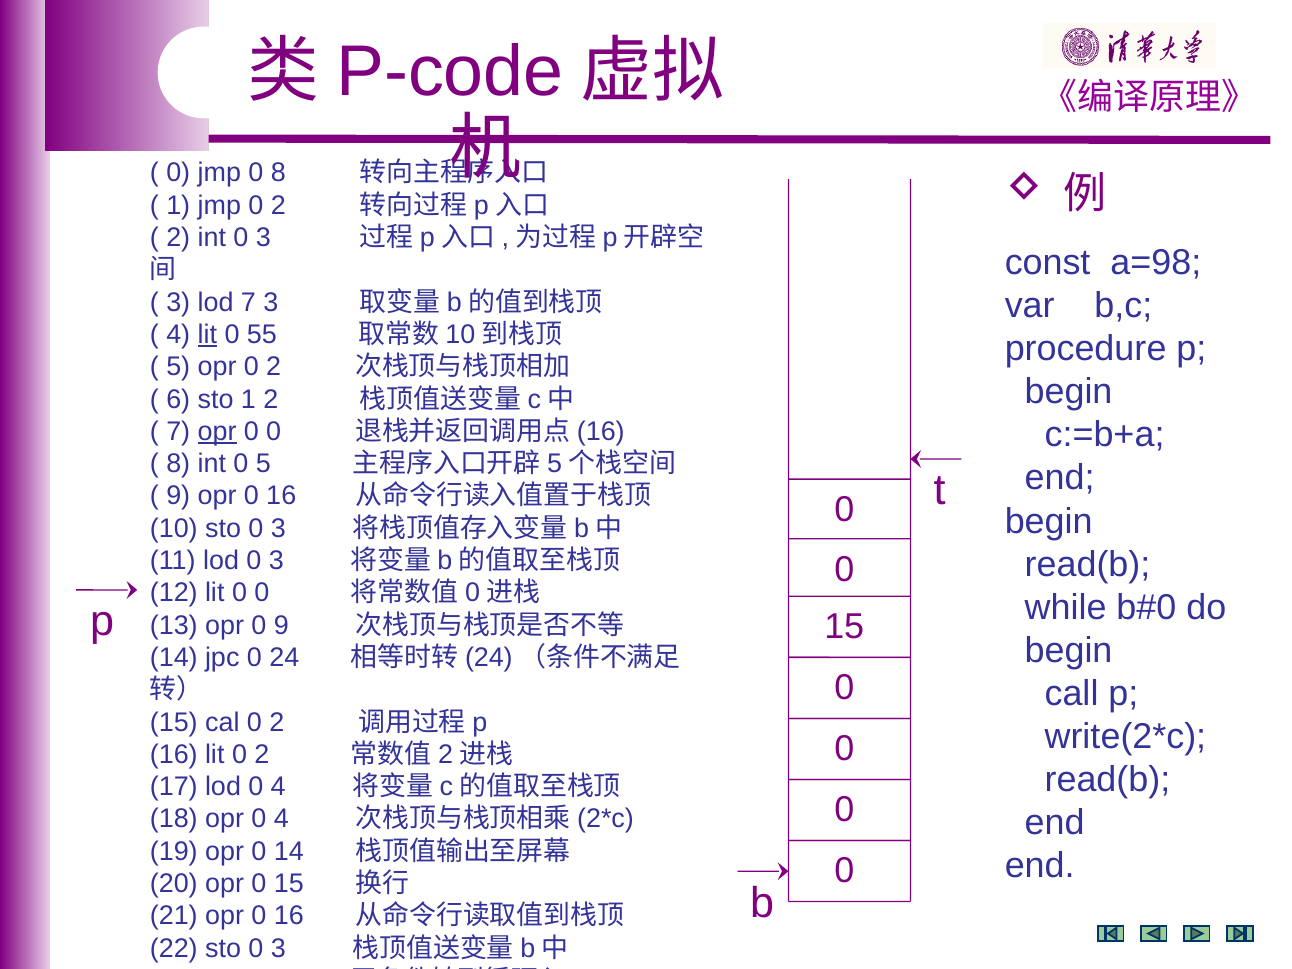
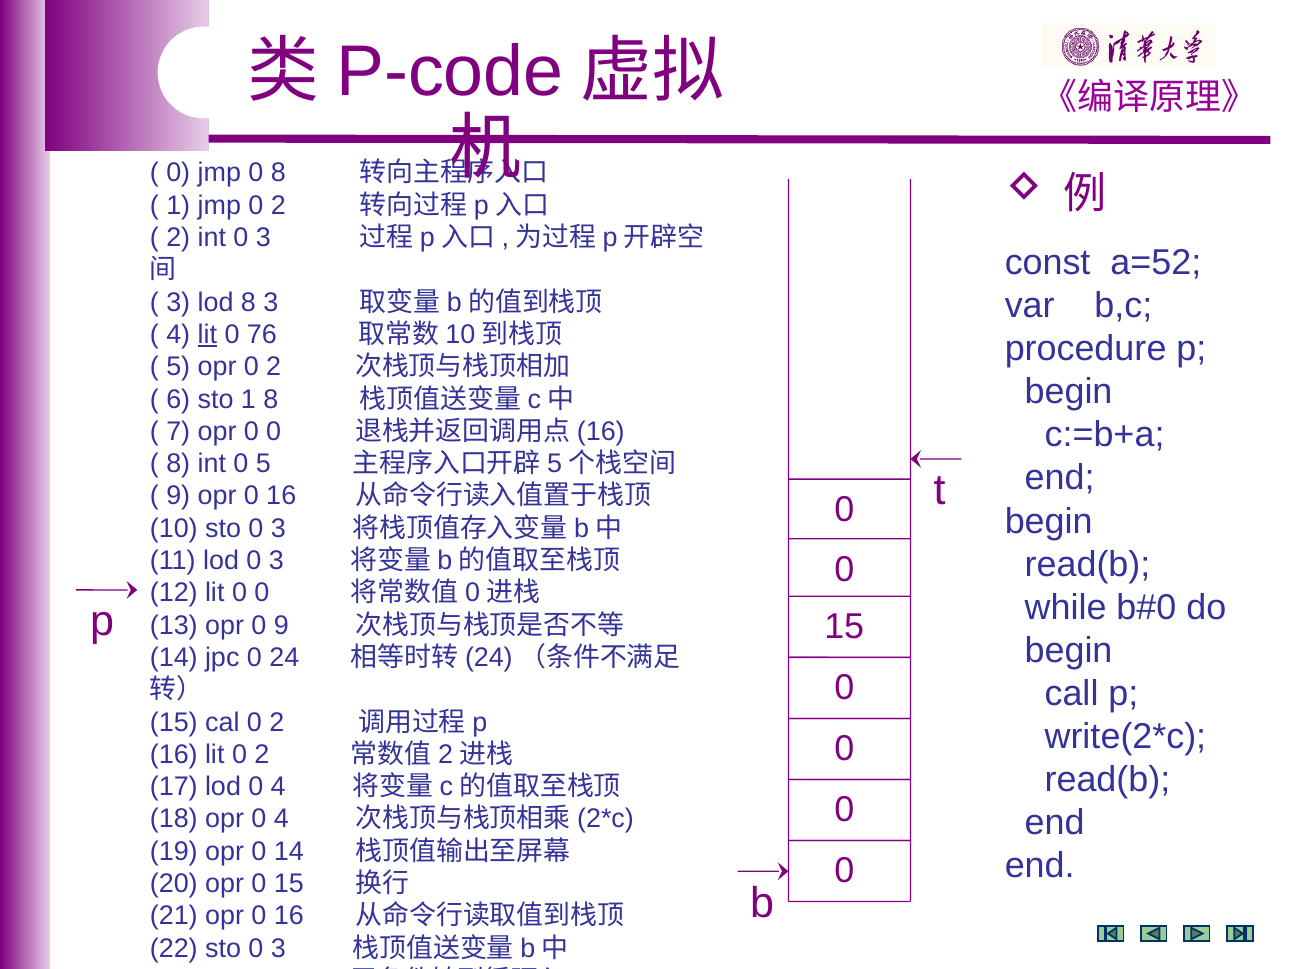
a=98: a=98 -> a=52 (1156, 263)
lod 7: 7 -> 8 (248, 302)
55: 55 -> 76 (262, 335)
1 2: 2 -> 8 (271, 399)
opr underline: present -> none (217, 432)
